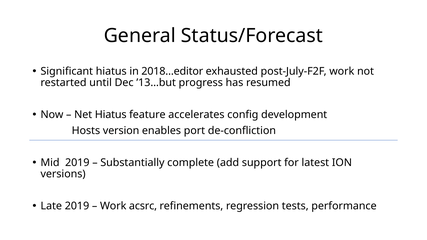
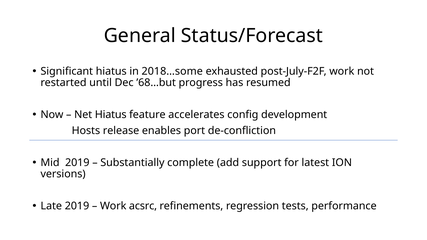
2018…editor: 2018…editor -> 2018…some (172, 71)
’13…but: ’13…but -> ’68…but (156, 83)
version: version -> release (121, 131)
